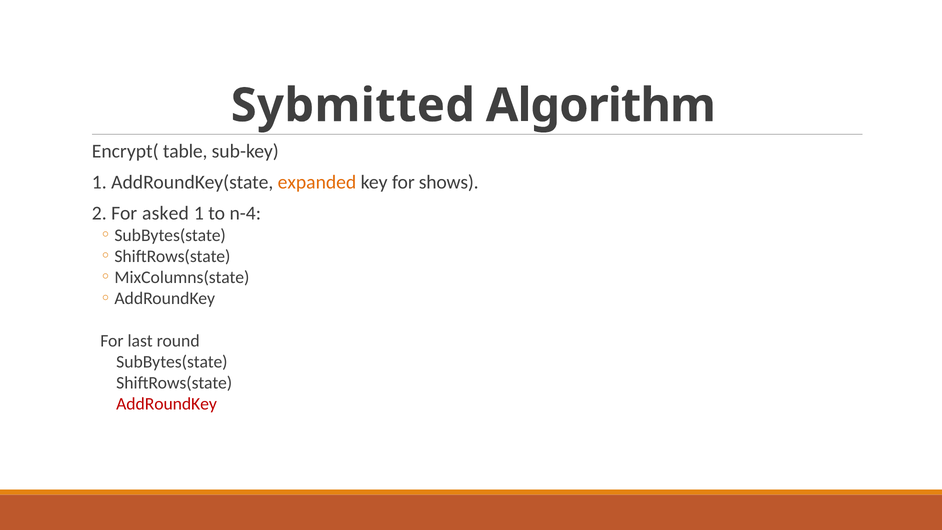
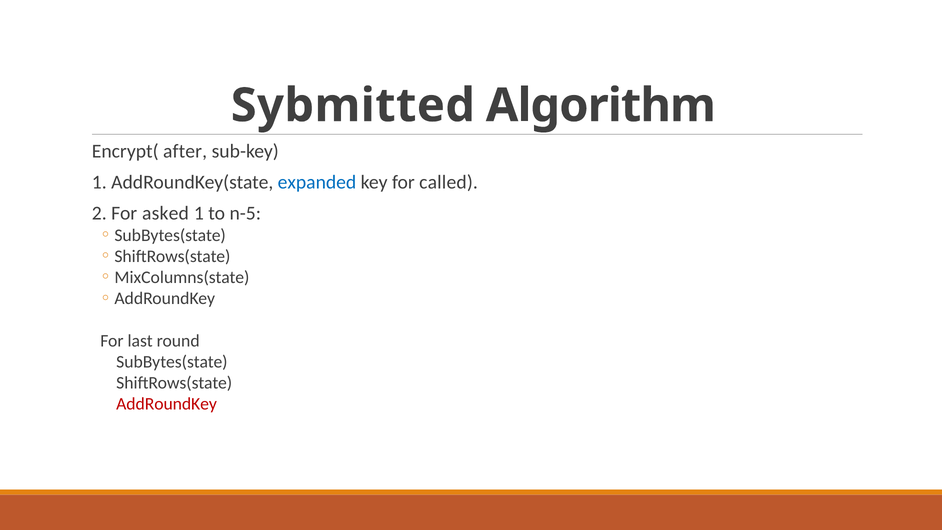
table: table -> after (185, 151)
expanded colour: orange -> blue (317, 182)
shows: shows -> called (449, 182)
n-4: n-4 -> n-5 (245, 213)
